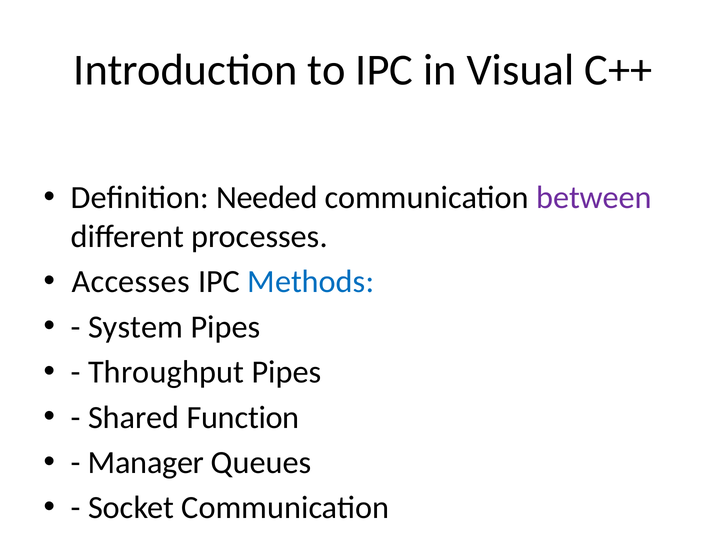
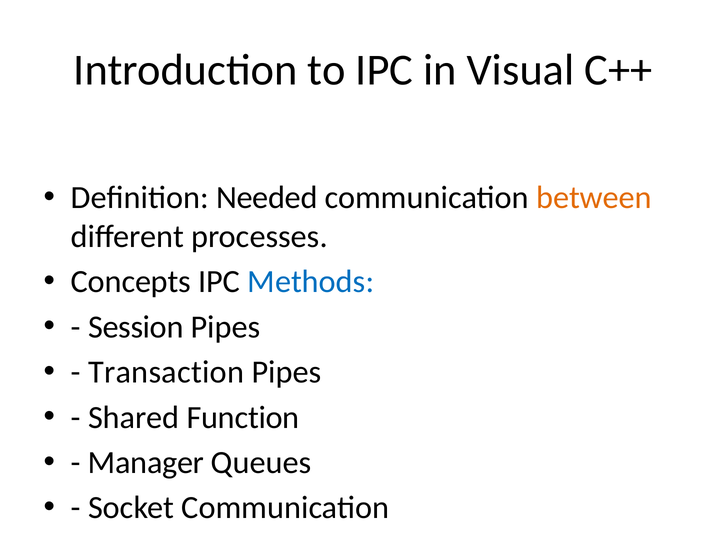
between colour: purple -> orange (594, 198)
Accesses: Accesses -> Concepts (131, 282)
System: System -> Session (136, 327)
Throughput: Throughput -> Transaction (166, 372)
